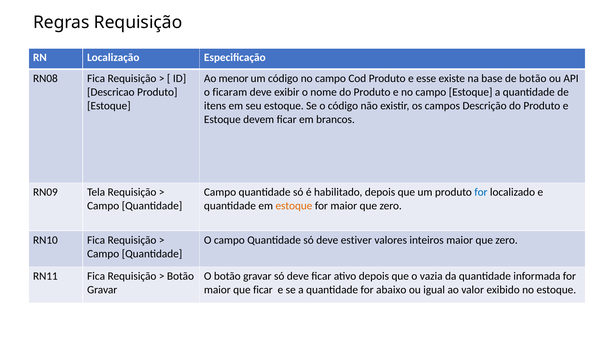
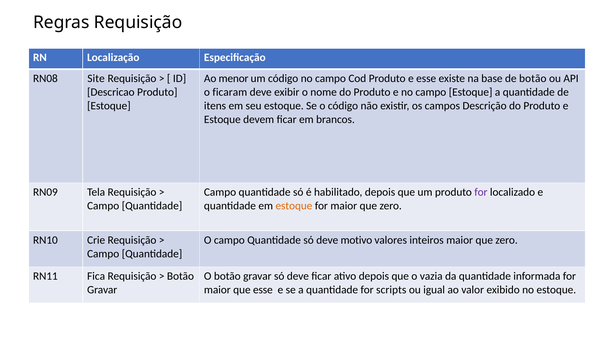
RN08 Fica: Fica -> Site (96, 78)
for colour: blue -> purple (481, 192)
RN10 Fica: Fica -> Crie (96, 240)
estiver: estiver -> motivo (356, 240)
que ficar: ficar -> esse (263, 290)
abaixo: abaixo -> scripts (391, 290)
